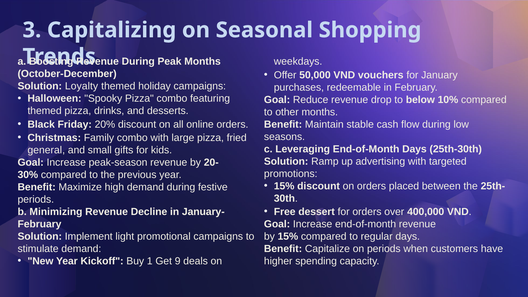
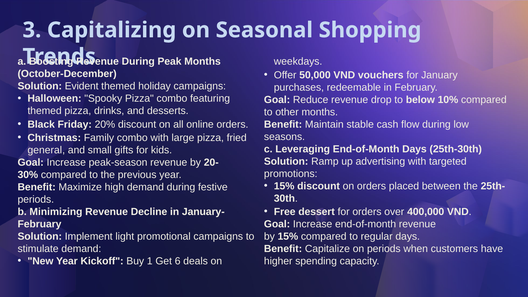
Loyalty: Loyalty -> Evident (82, 86)
9: 9 -> 6 (178, 261)
